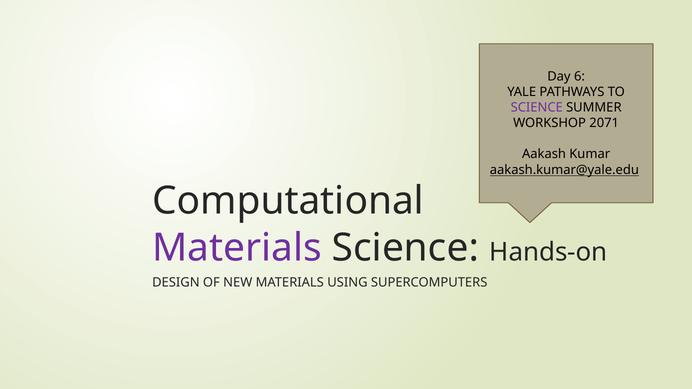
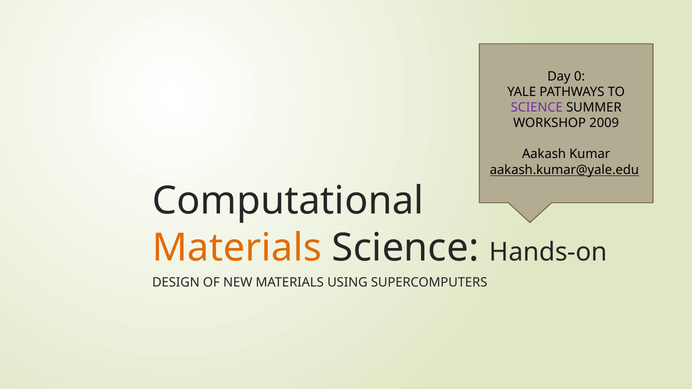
6: 6 -> 0 (579, 76)
2071: 2071 -> 2009 (604, 123)
Materials colour: purple -> orange (237, 248)
